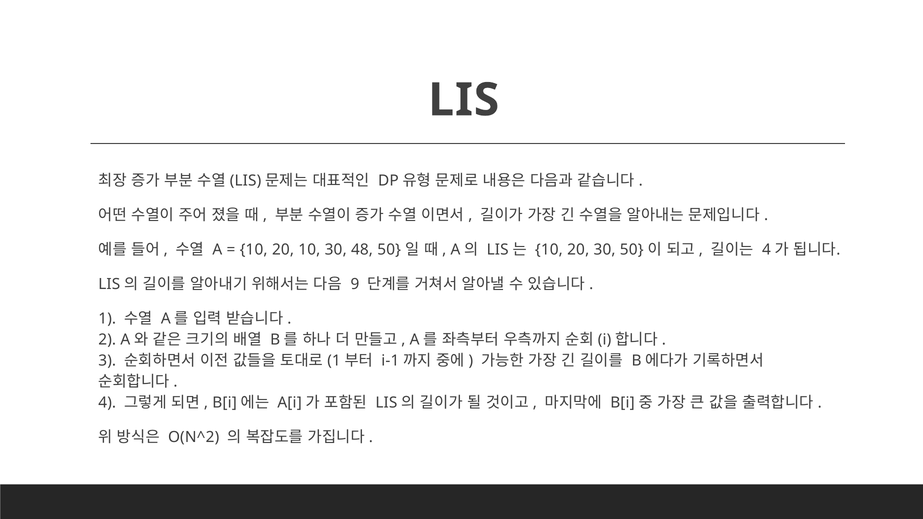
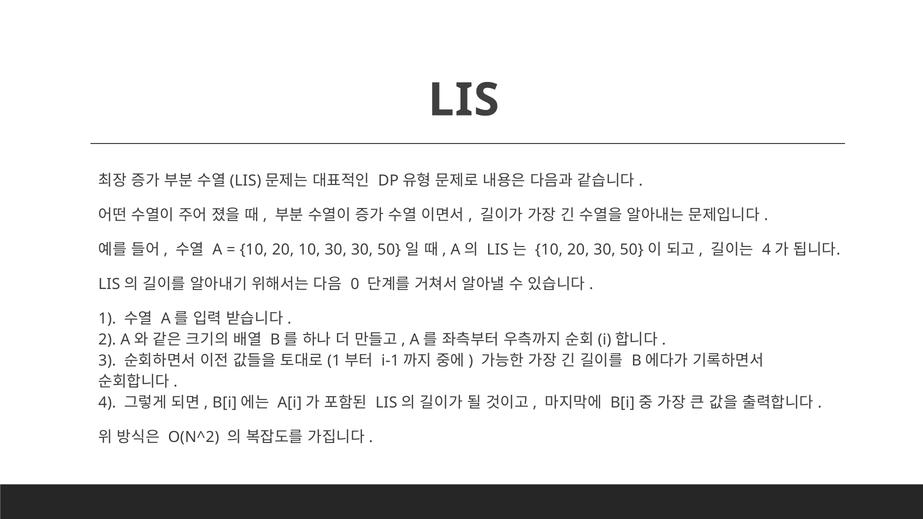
30 48: 48 -> 30 (362, 250)
9: 9 -> 0 (355, 284)
